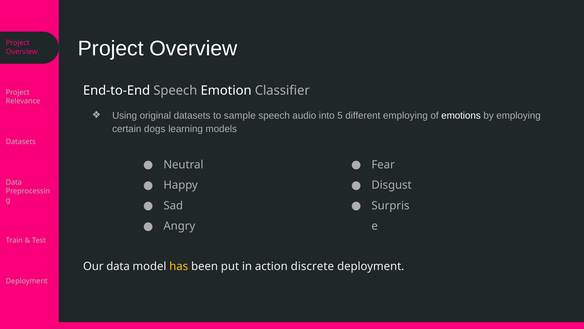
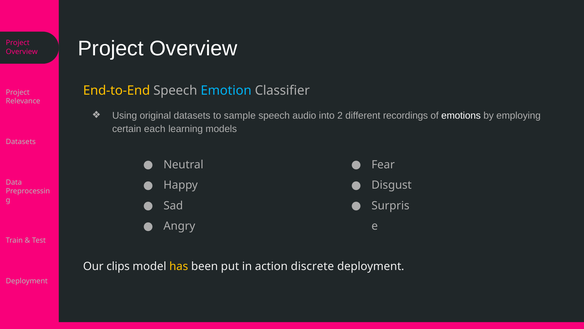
End-to-End colour: white -> yellow (117, 90)
Emotion colour: white -> light blue (226, 90)
5: 5 -> 2 (340, 115)
different employing: employing -> recordings (405, 115)
dogs: dogs -> each (155, 129)
Our data: data -> clips (118, 266)
